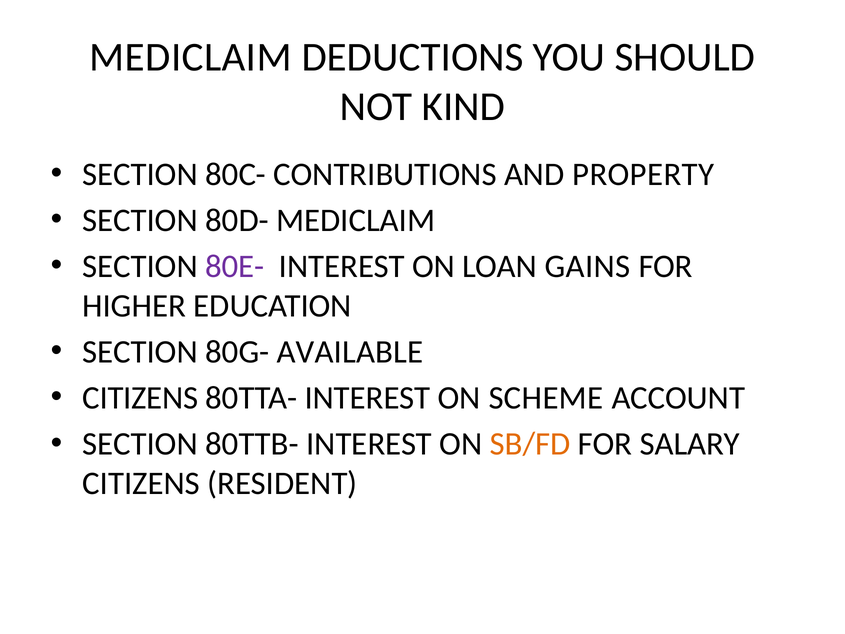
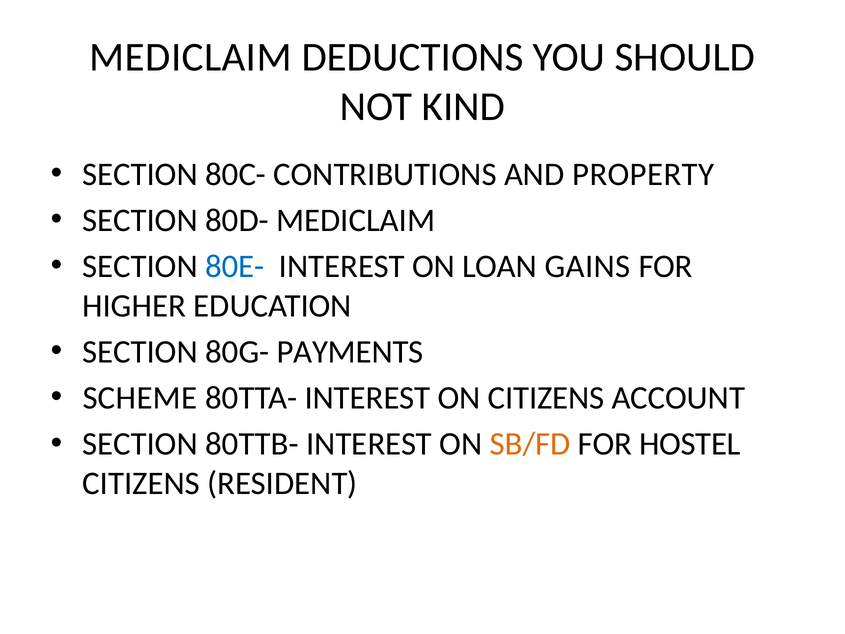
80E- colour: purple -> blue (235, 266)
AVAILABLE: AVAILABLE -> PAYMENTS (350, 352)
CITIZENS: CITIZENS -> SCHEME (140, 398)
ON SCHEME: SCHEME -> CITIZENS (546, 398)
SALARY: SALARY -> HOSTEL (690, 444)
